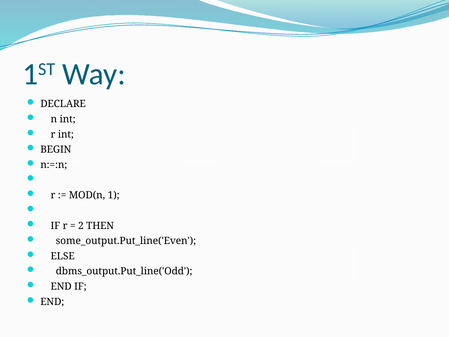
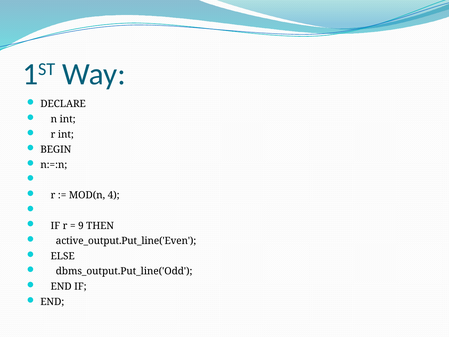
1: 1 -> 4 (114, 195)
2: 2 -> 9 (81, 226)
some_output.Put_line('Even: some_output.Put_line('Even -> active_output.Put_line('Even (126, 241)
